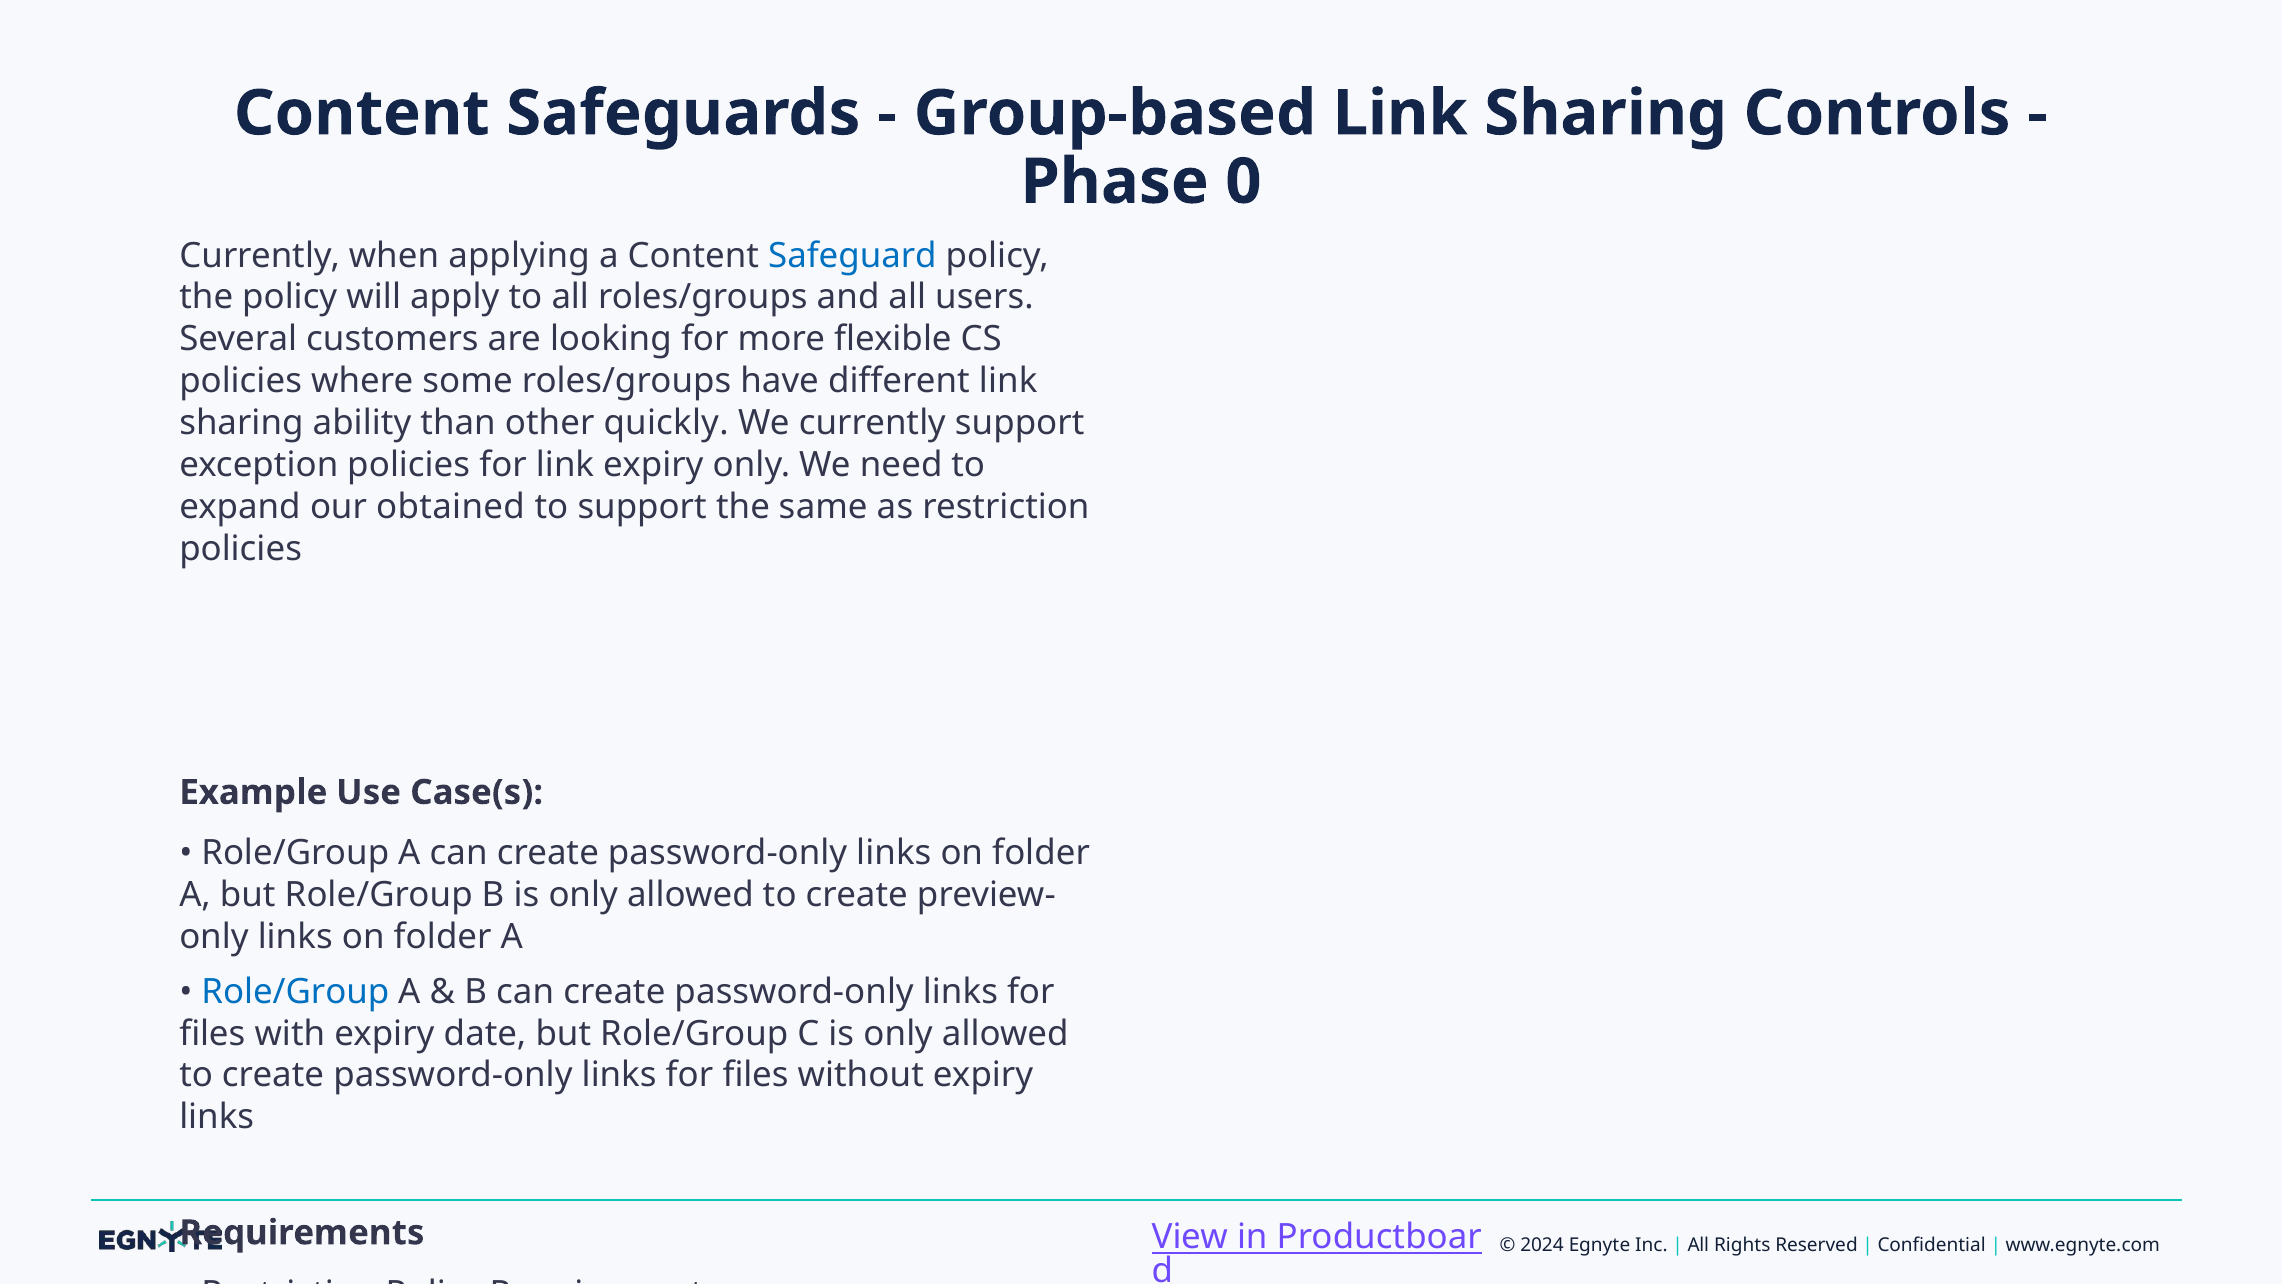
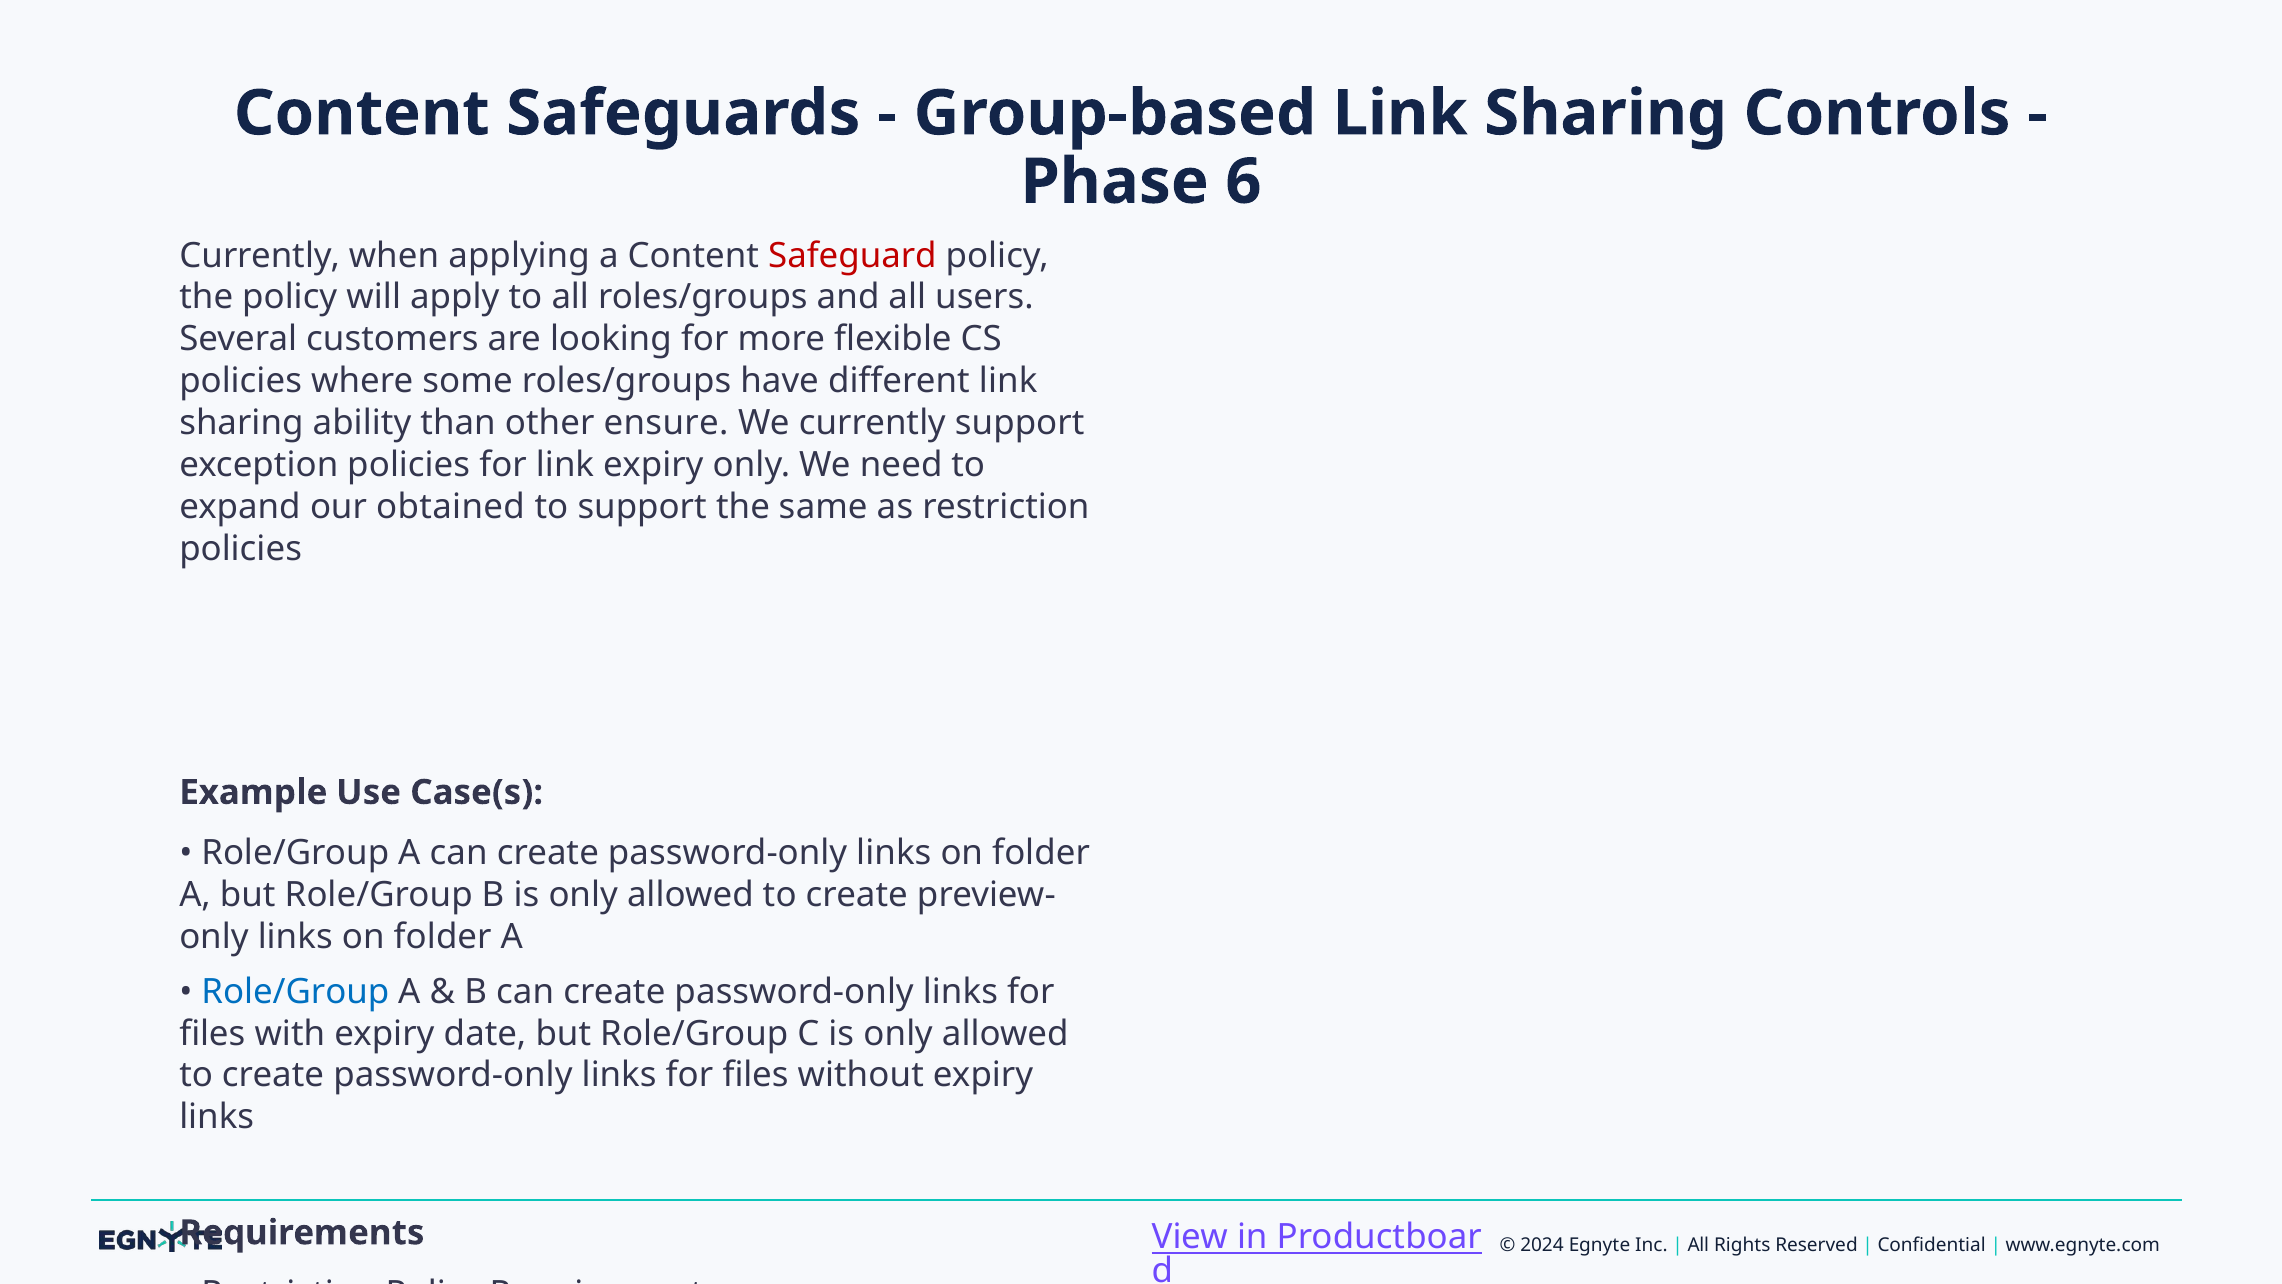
0: 0 -> 6 (1243, 182)
Safeguard colour: blue -> red (852, 256)
quickly: quickly -> ensure (666, 423)
